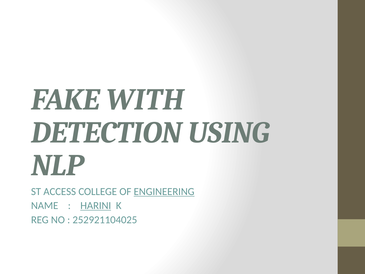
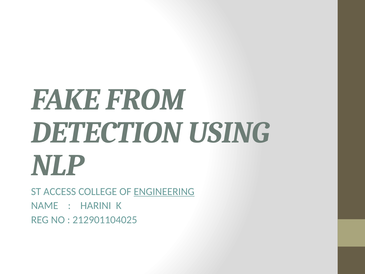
WITH: WITH -> FROM (145, 100)
HARINI underline: present -> none (96, 206)
252921104025: 252921104025 -> 212901104025 (105, 220)
